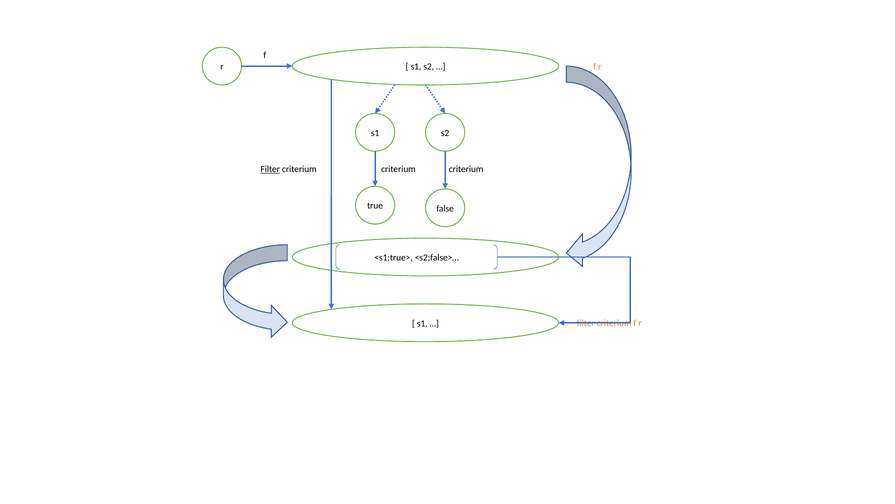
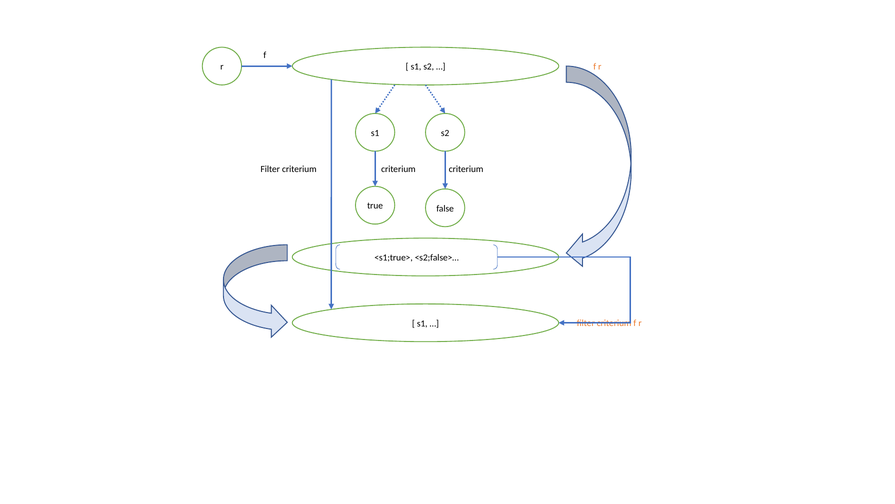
Filter underline: present -> none (270, 169)
